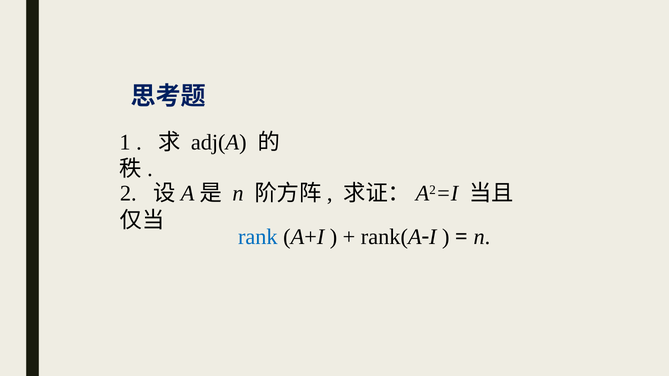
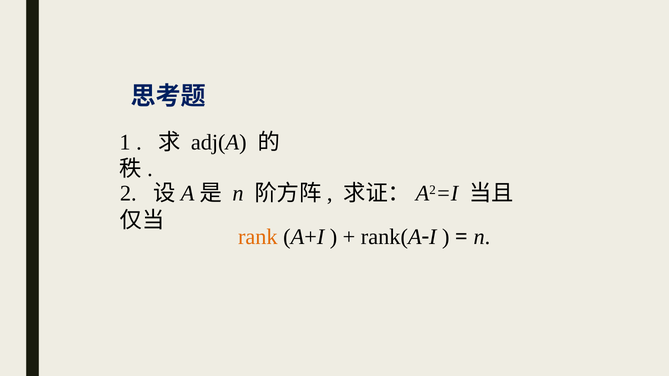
rank colour: blue -> orange (258, 237)
